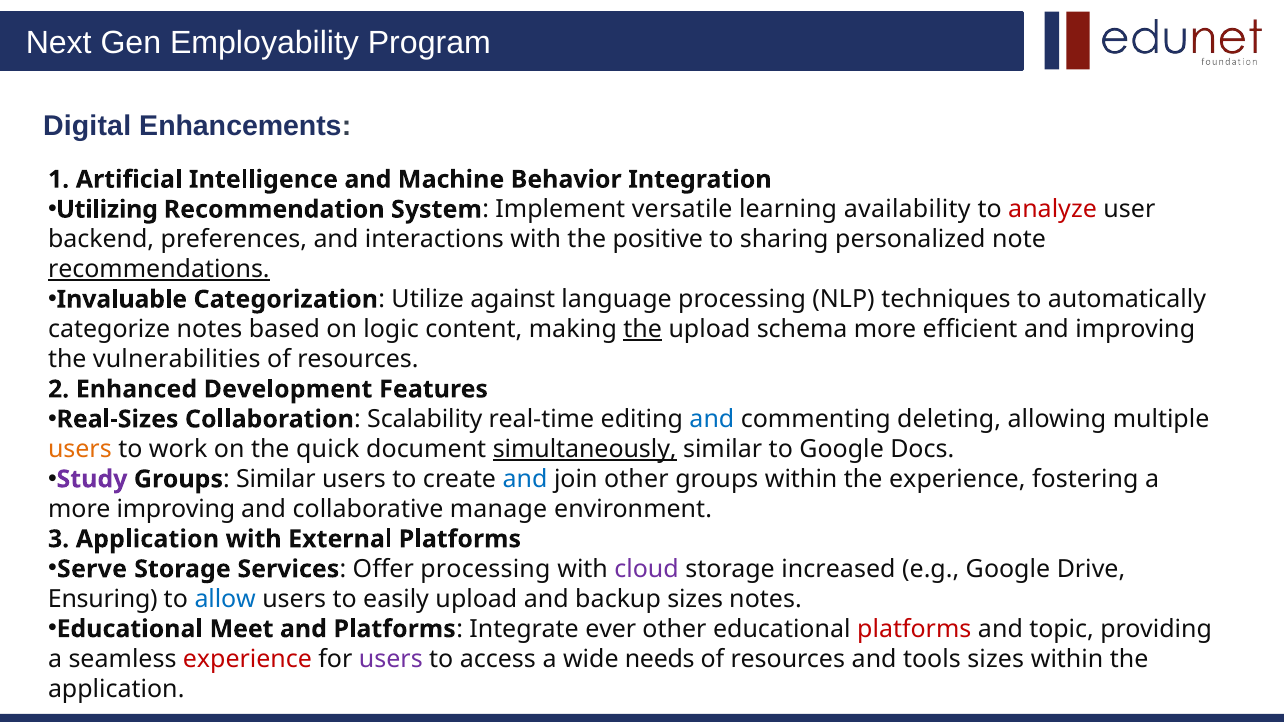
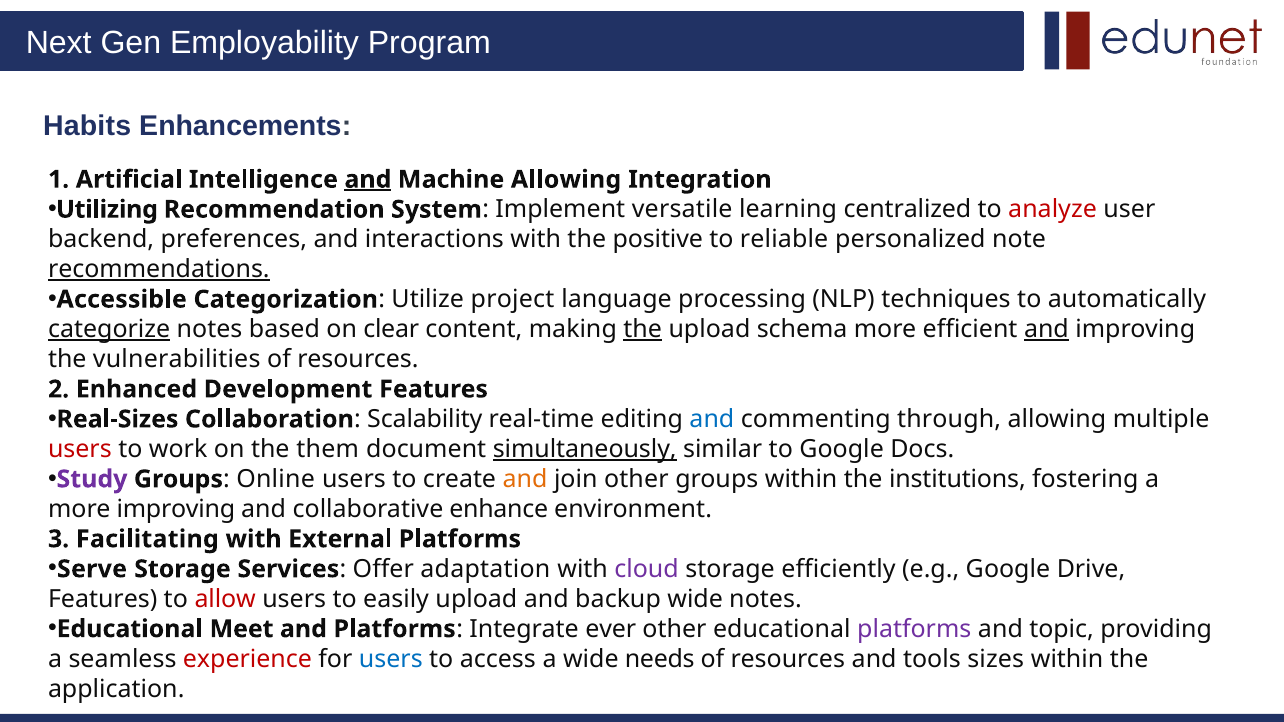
Digital: Digital -> Habits (87, 126)
and underline: none -> present (368, 180)
Machine Behavior: Behavior -> Allowing (566, 180)
availability: availability -> centralized (907, 210)
sharing: sharing -> reliable (784, 240)
Invaluable: Invaluable -> Accessible (122, 299)
against: against -> project (513, 299)
categorize underline: none -> present (109, 329)
logic: logic -> clear (391, 329)
and underline: none -> present (1046, 329)
deleting: deleting -> through (949, 419)
users colour: orange -> red (80, 449)
quick: quick -> them (328, 449)
Groups Similar: Similar -> Online (276, 479)
and colour: blue -> orange (525, 479)
the experience: experience -> institutions (957, 479)
manage: manage -> enhance (499, 509)
3 Application: Application -> Facilitating (147, 539)
Offer processing: processing -> adaptation (485, 569)
increased: increased -> efficiently (839, 569)
Ensuring: Ensuring -> Features (103, 599)
allow colour: blue -> red (225, 599)
backup sizes: sizes -> wide (695, 599)
platforms colour: red -> purple (914, 629)
users colour: purple -> blue (391, 659)
